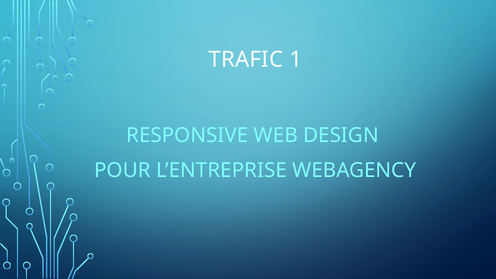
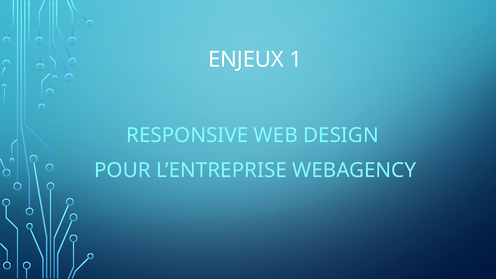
TRAFIC: TRAFIC -> ENJEUX (246, 59)
